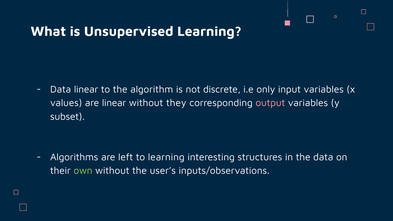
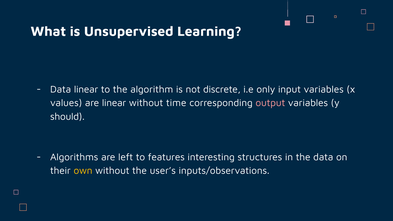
they: they -> time (176, 103)
subset: subset -> should (67, 117)
to learning: learning -> features (166, 157)
own colour: light green -> yellow (83, 171)
